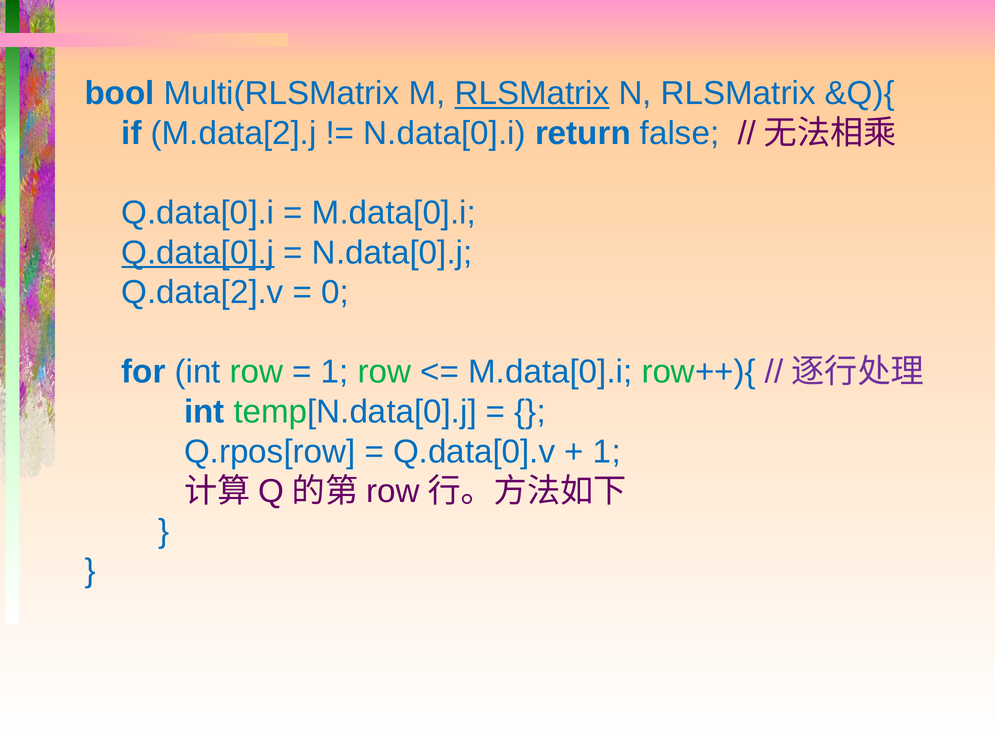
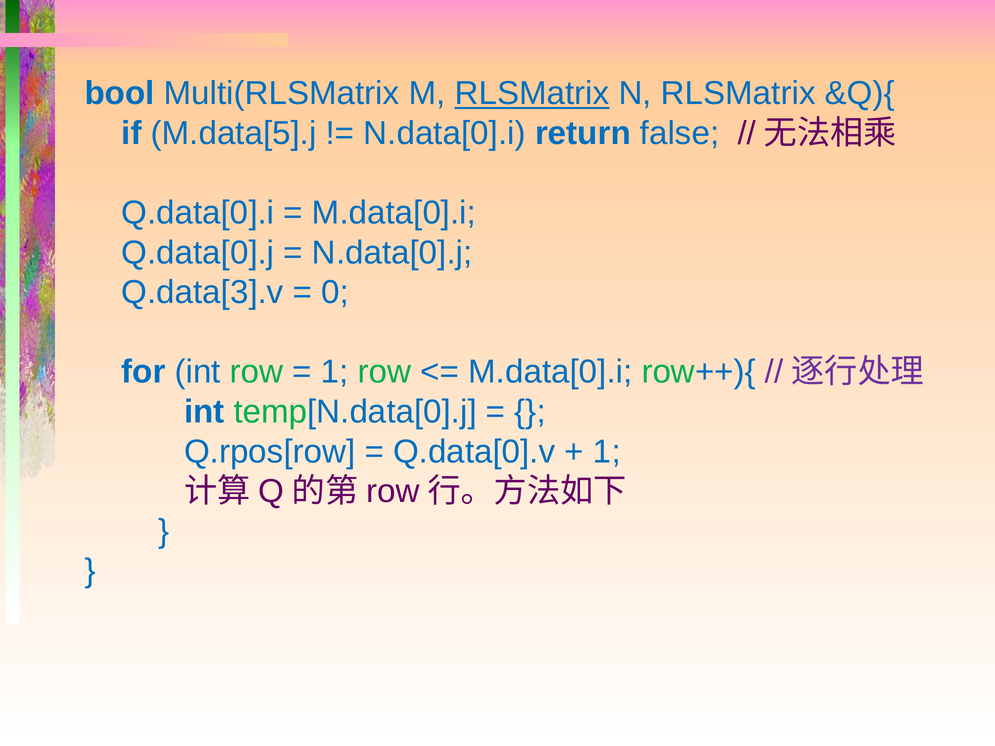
M.data[2].j: M.data[2].j -> M.data[5].j (234, 133)
Q.data[0].j underline: present -> none (198, 253)
Q.data[2].v: Q.data[2].v -> Q.data[3].v (202, 293)
